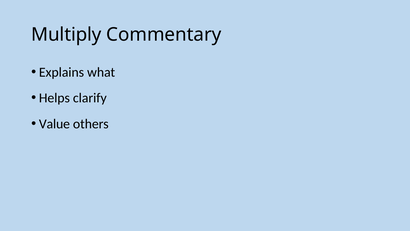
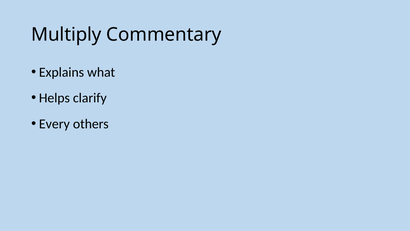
Value: Value -> Every (54, 124)
